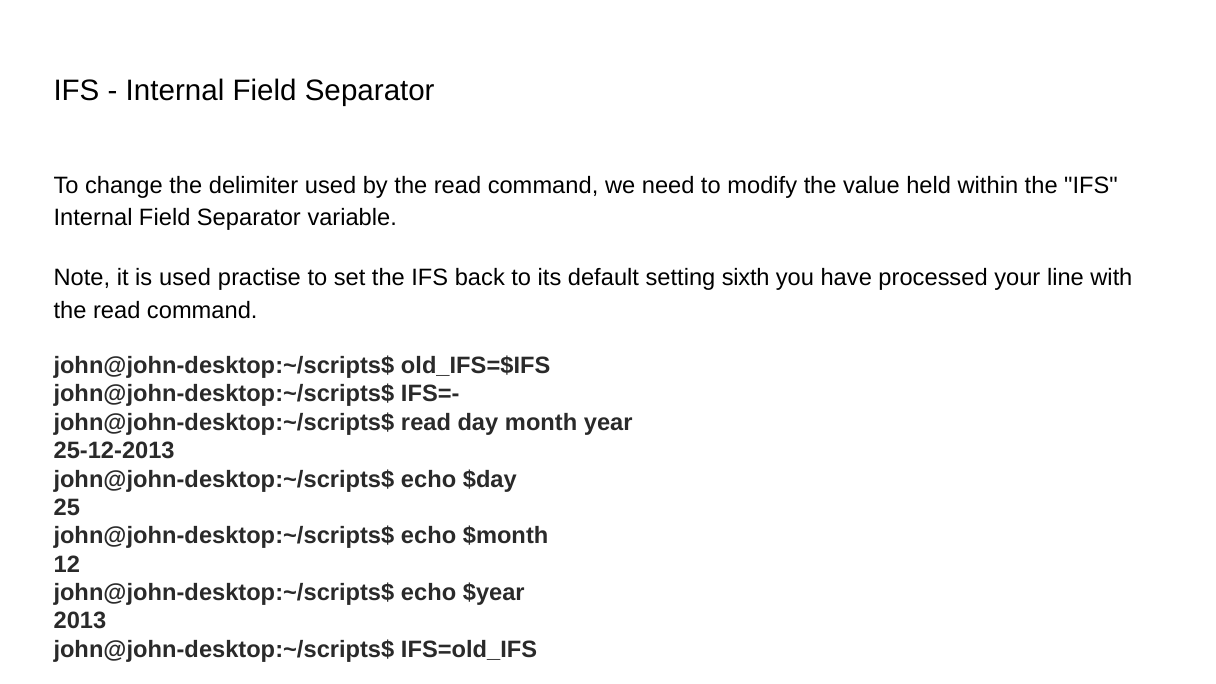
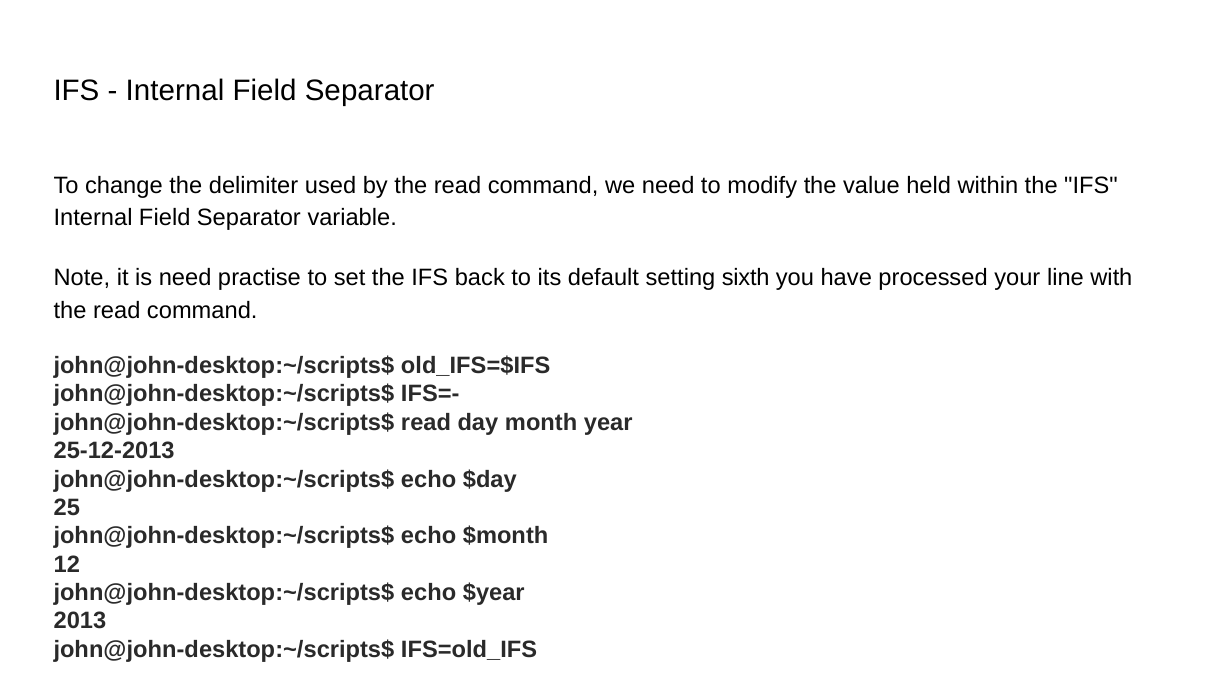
is used: used -> need (185, 278)
